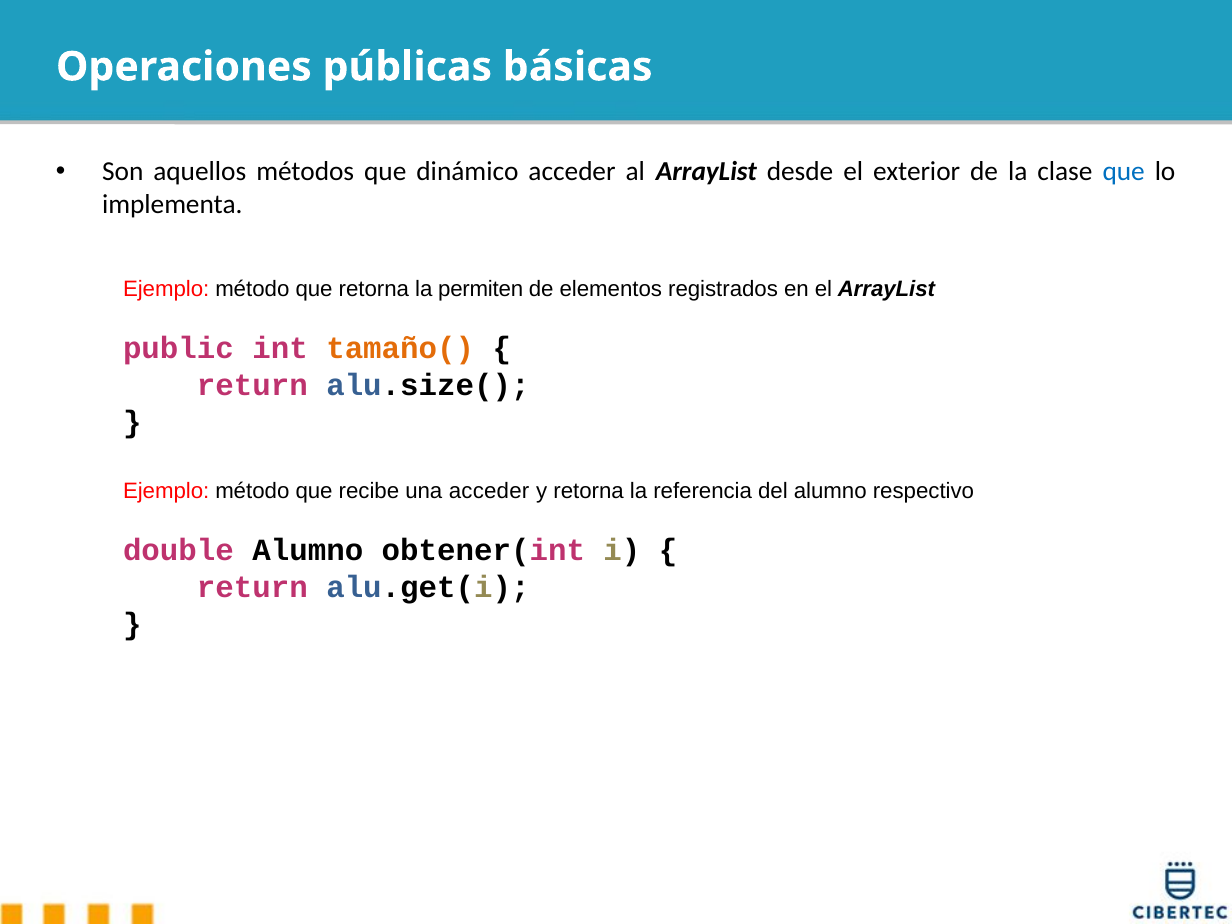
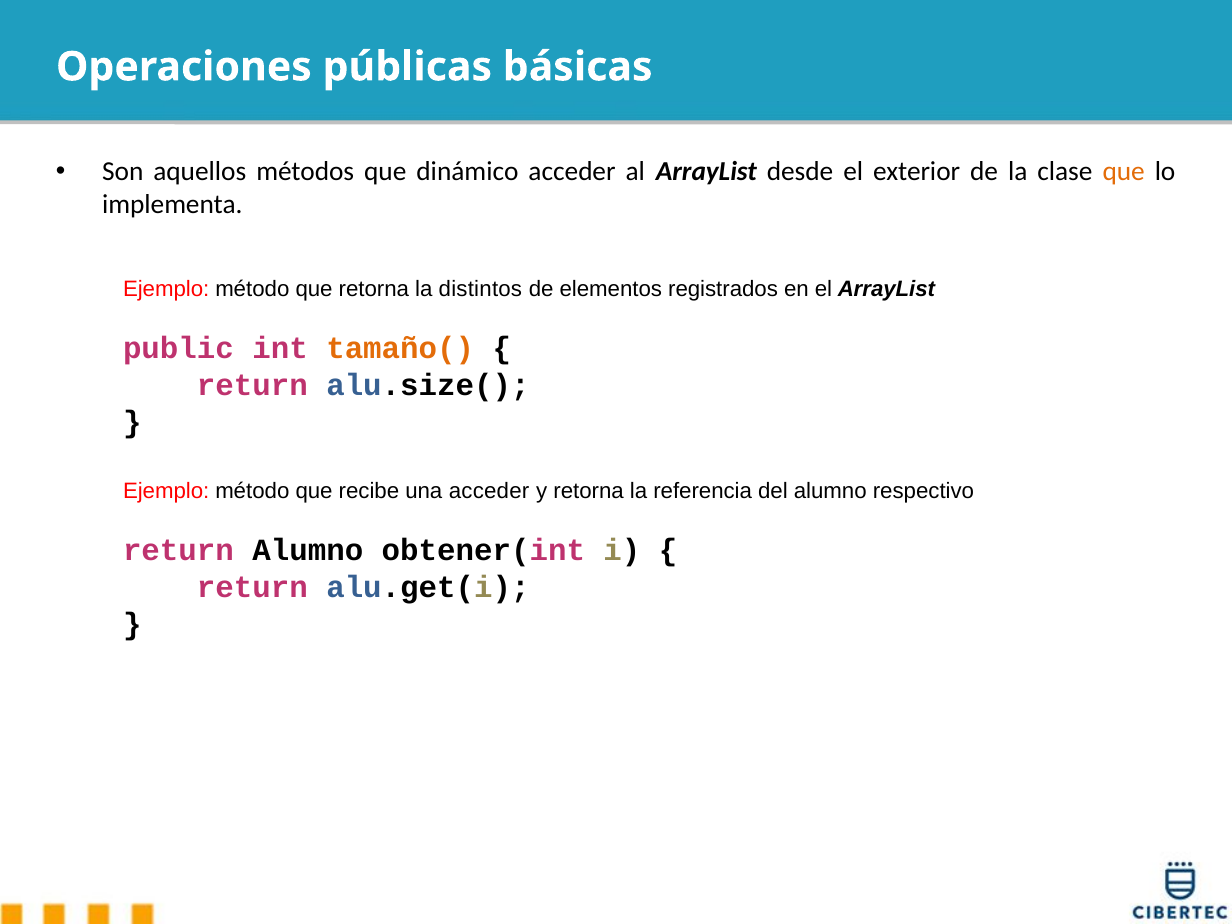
que colour: blue -> orange (1124, 172)
permiten: permiten -> distintos (480, 290)
double: double -> return (178, 550)
